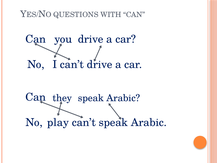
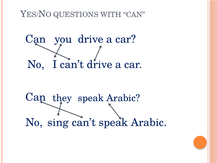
play: play -> sing (58, 122)
